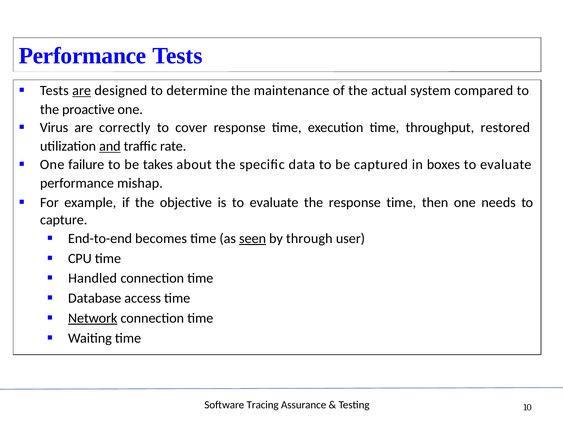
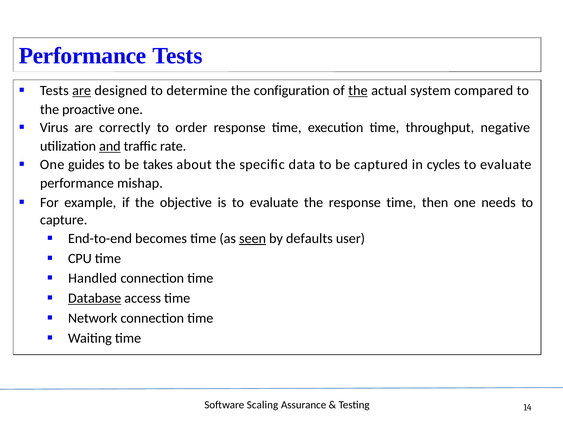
maintenance: maintenance -> configuration (292, 91)
the underline: none -> present (358, 91)
cover: cover -> order (191, 128)
restored: restored -> negative (505, 128)
failure: failure -> guides (86, 165)
boxes: boxes -> cycles (443, 165)
through: through -> defaults (309, 239)
Database underline: none -> present (95, 298)
Network underline: present -> none (93, 318)
Tracing: Tracing -> Scaling (262, 405)
10: 10 -> 14 (528, 408)
